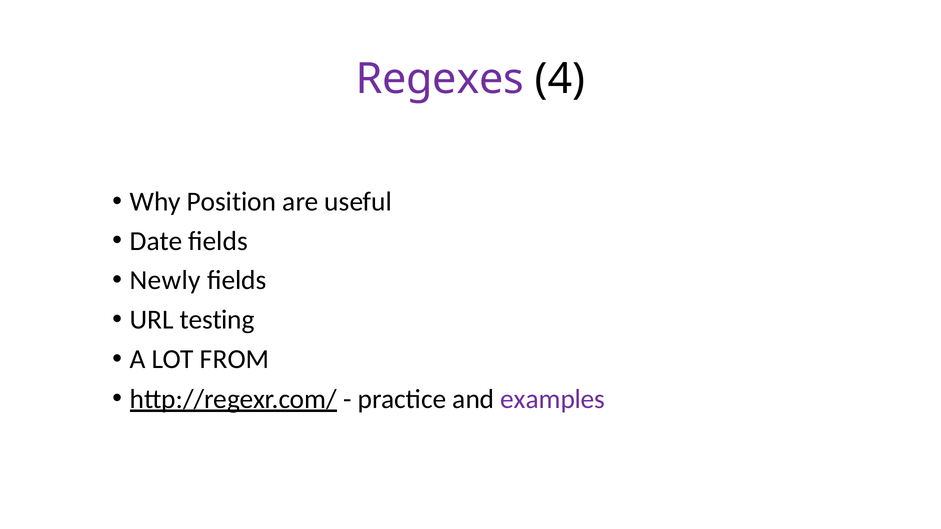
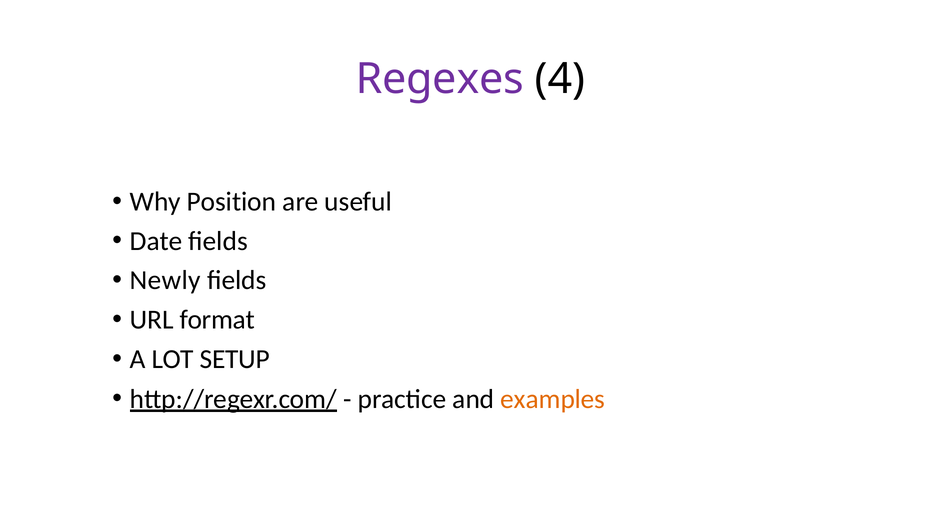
testing: testing -> format (217, 320)
FROM: FROM -> SETUP (235, 359)
examples colour: purple -> orange (553, 399)
